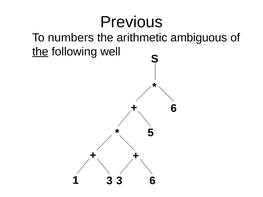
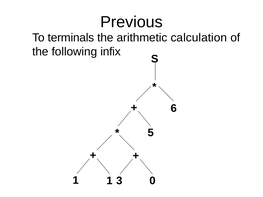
numbers: numbers -> terminals (71, 38)
ambiguous: ambiguous -> calculation (199, 38)
the underline: present -> none (40, 52)
well: well -> infix (111, 52)
1 3: 3 -> 1 (110, 181)
3 6: 6 -> 0 (153, 181)
